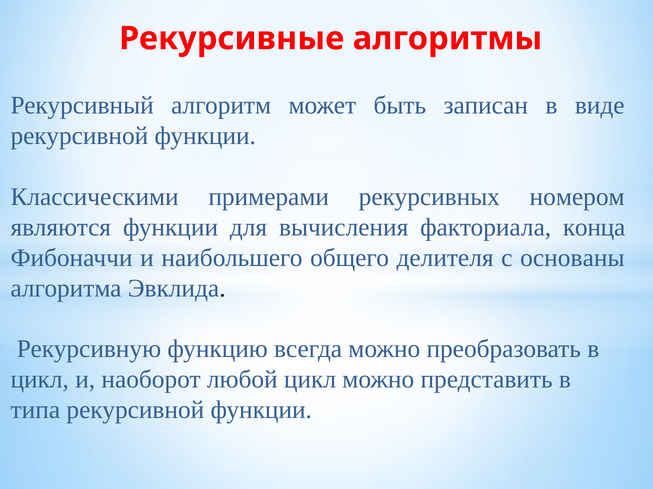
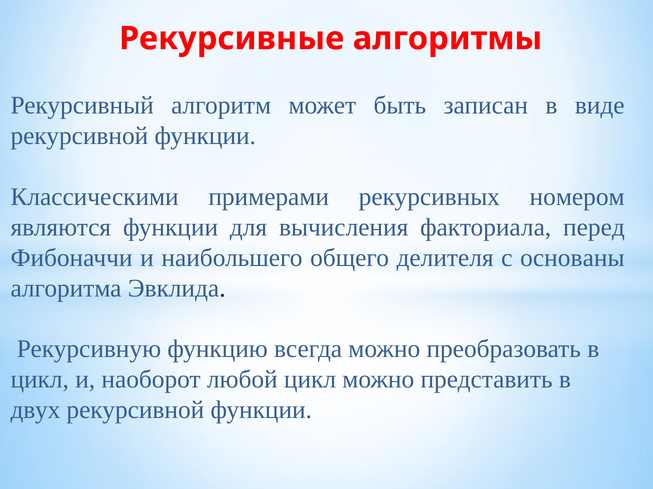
конца: конца -> перед (594, 228)
типа: типа -> двух (35, 411)
